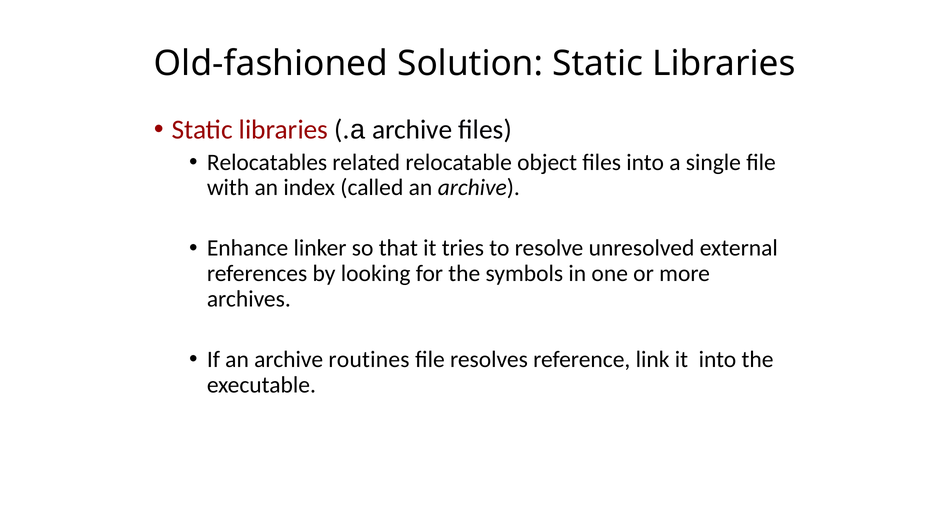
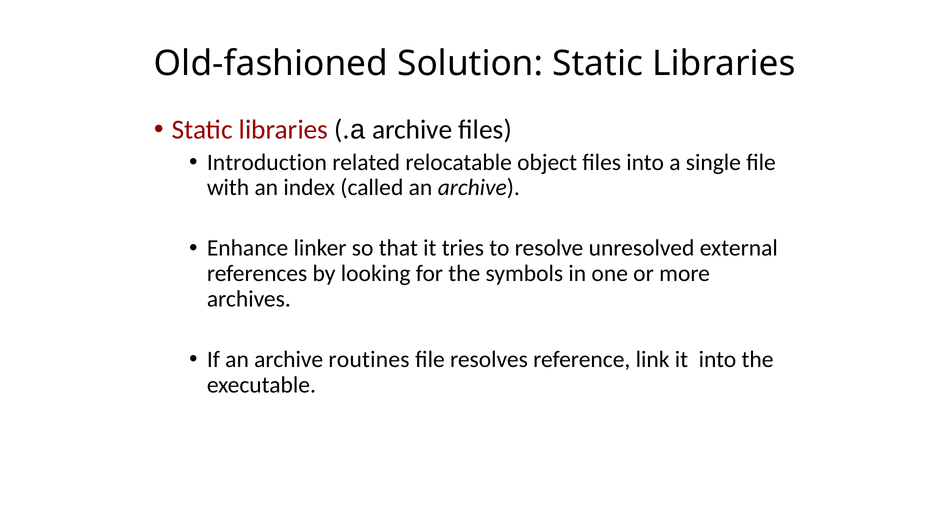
Relocatables: Relocatables -> Introduction (267, 162)
